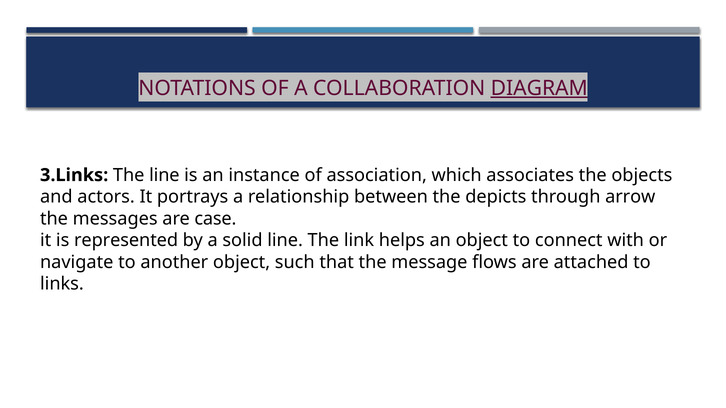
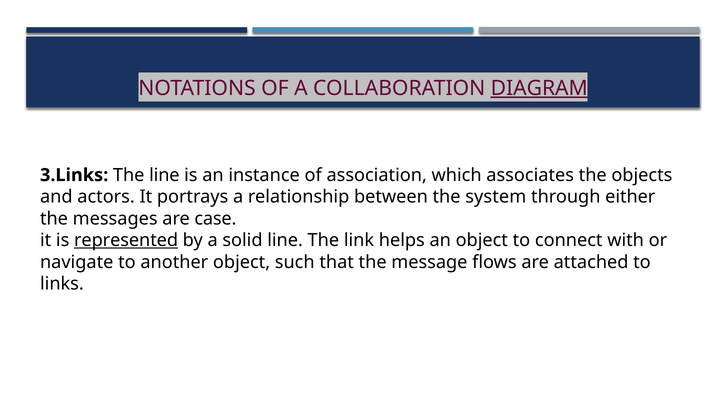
depicts: depicts -> system (496, 197)
arrow: arrow -> either (630, 197)
represented underline: none -> present (126, 241)
